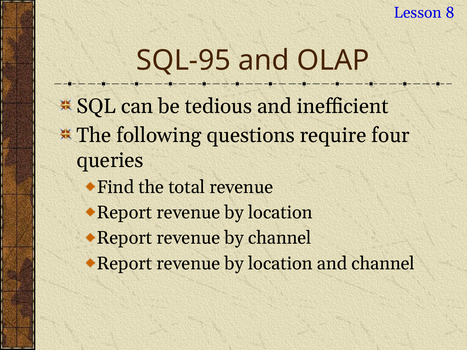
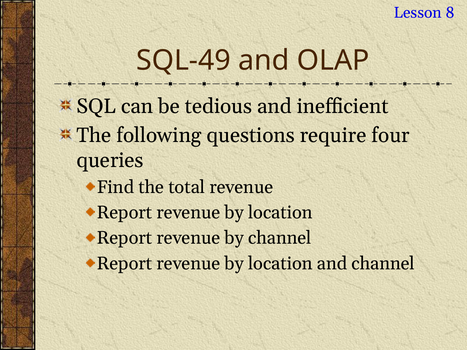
SQL-95: SQL-95 -> SQL-49 (183, 60)
